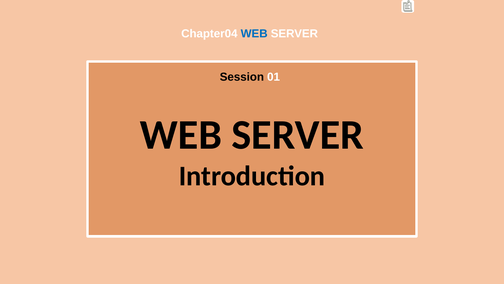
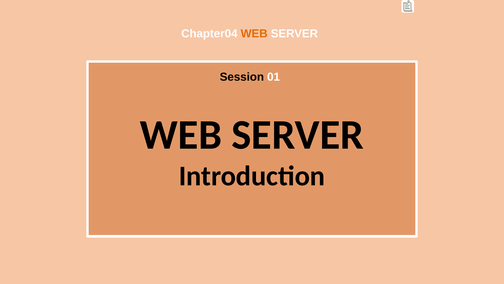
WEB colour: blue -> orange (254, 34)
